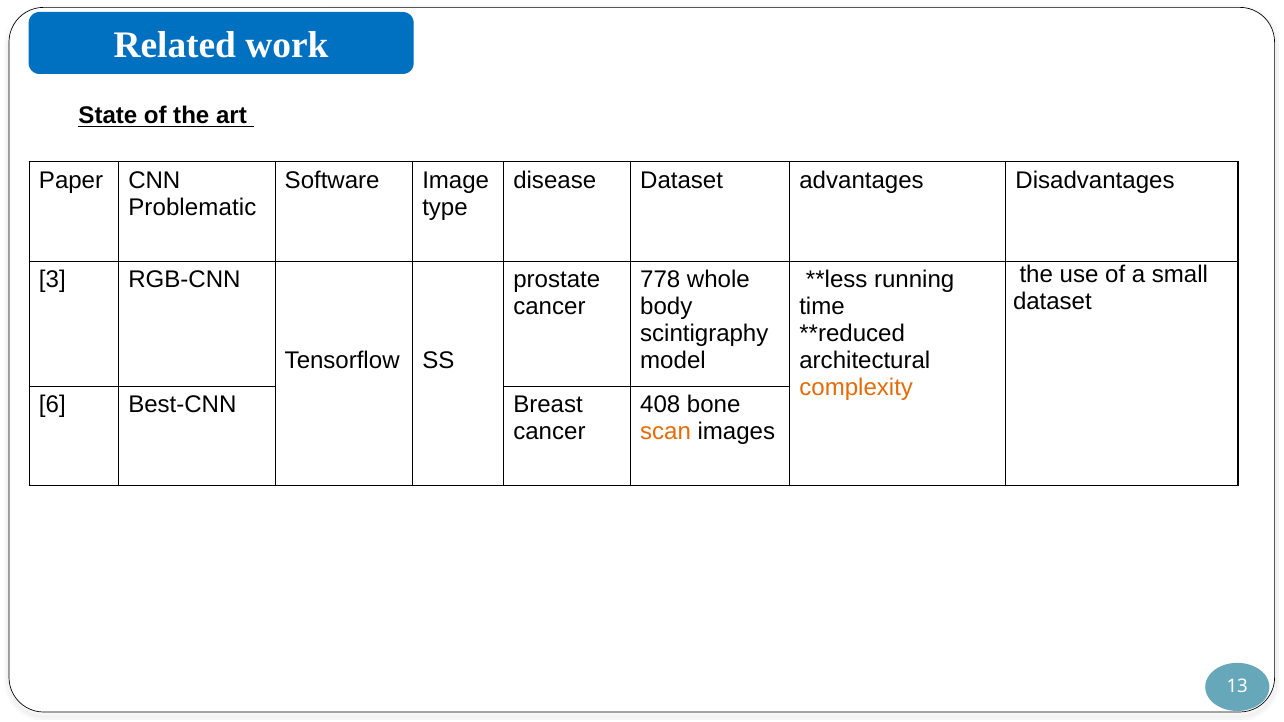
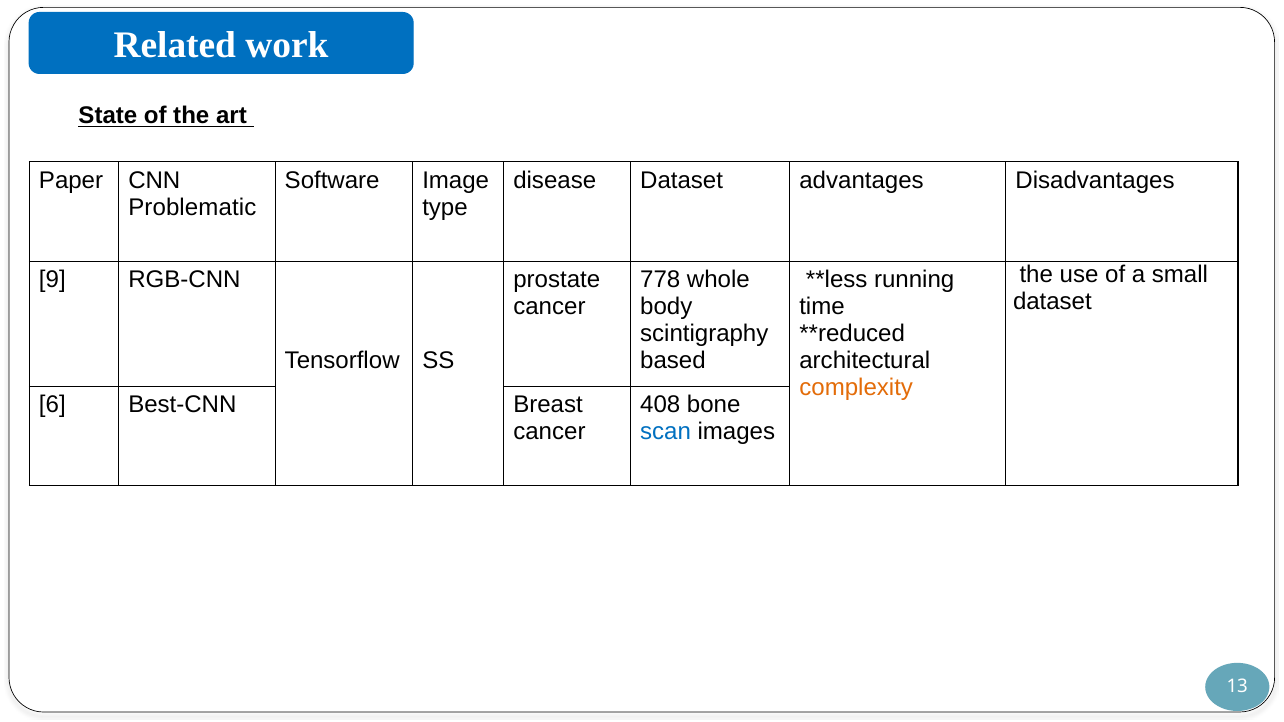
3: 3 -> 9 (52, 280)
model: model -> based (673, 361)
scan colour: orange -> blue (666, 432)
